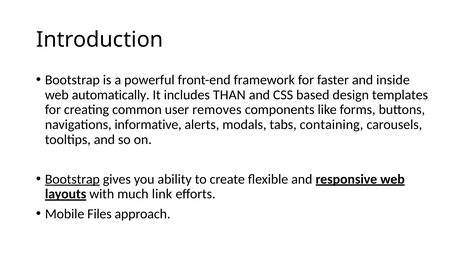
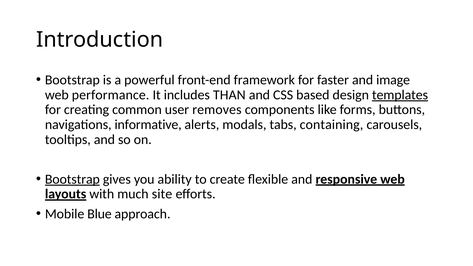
inside: inside -> image (393, 80)
automatically: automatically -> performance (111, 95)
templates underline: none -> present (400, 95)
link: link -> site (162, 194)
Files: Files -> Blue (99, 214)
